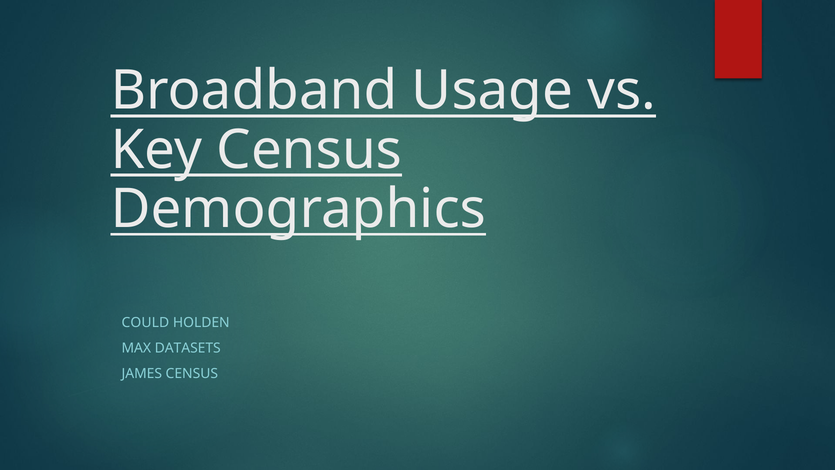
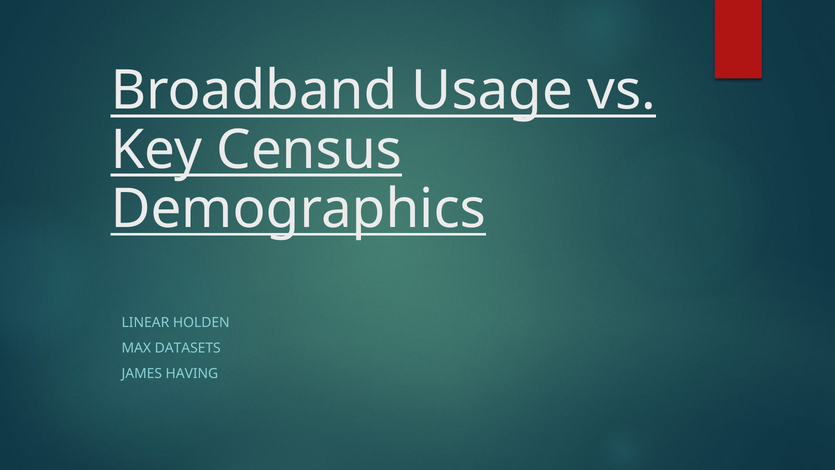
COULD: COULD -> LINEAR (145, 322)
JAMES CENSUS: CENSUS -> HAVING (192, 373)
